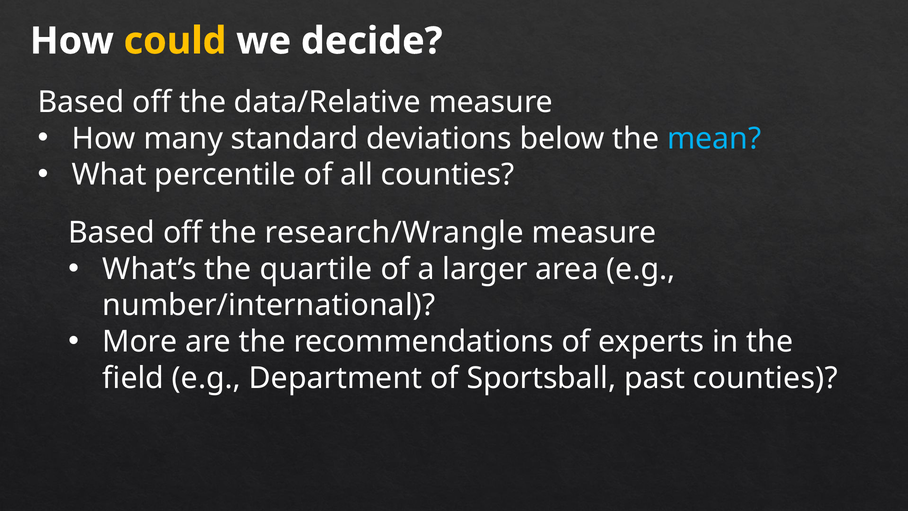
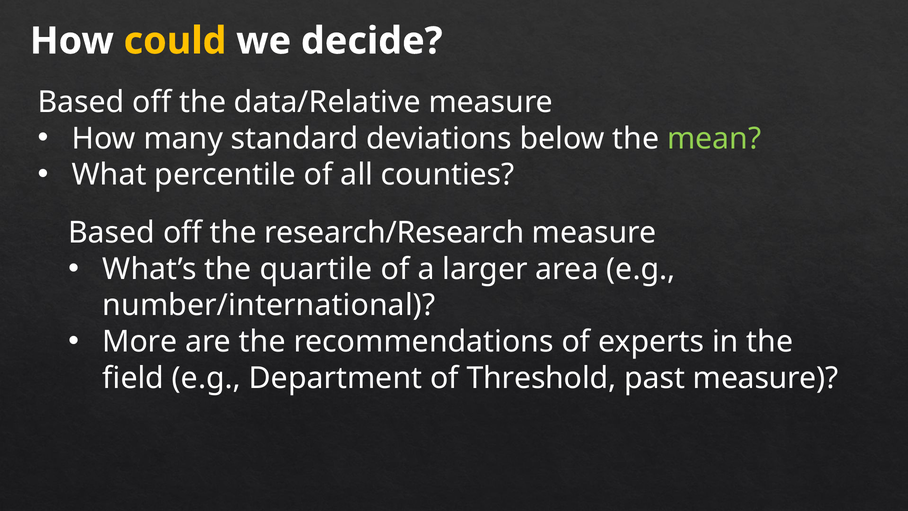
mean colour: light blue -> light green (714, 139)
research/Wrangle: research/Wrangle -> research/Research (394, 233)
Sportsball: Sportsball -> Threshold (541, 378)
past counties: counties -> measure (766, 378)
